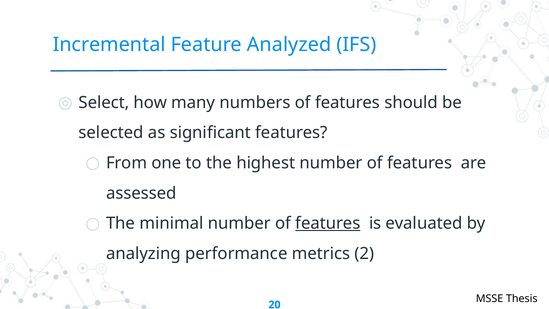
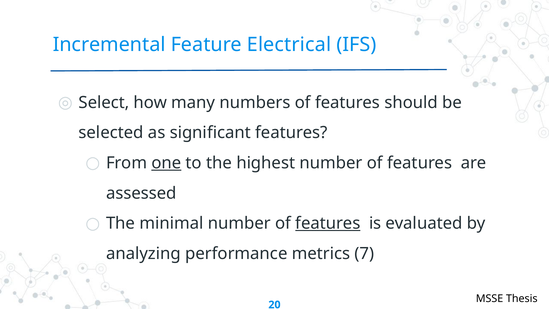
Analyzed: Analyzed -> Electrical (289, 45)
one underline: none -> present (166, 163)
2: 2 -> 7 (364, 253)
